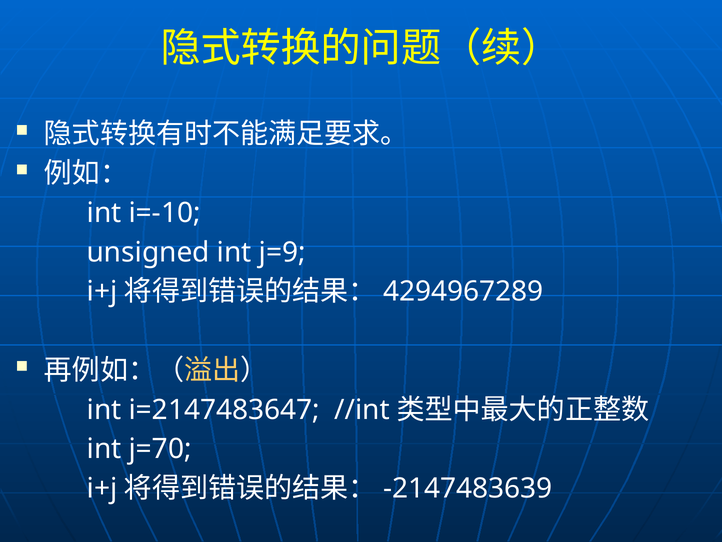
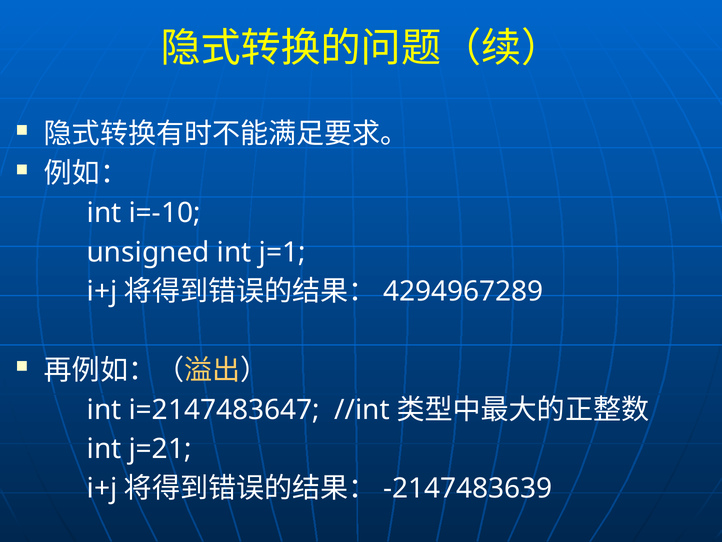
j=9: j=9 -> j=1 (282, 252)
j=70: j=70 -> j=21 (160, 449)
